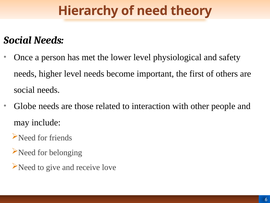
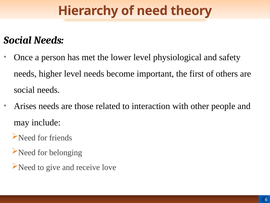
Globe: Globe -> Arises (25, 106)
